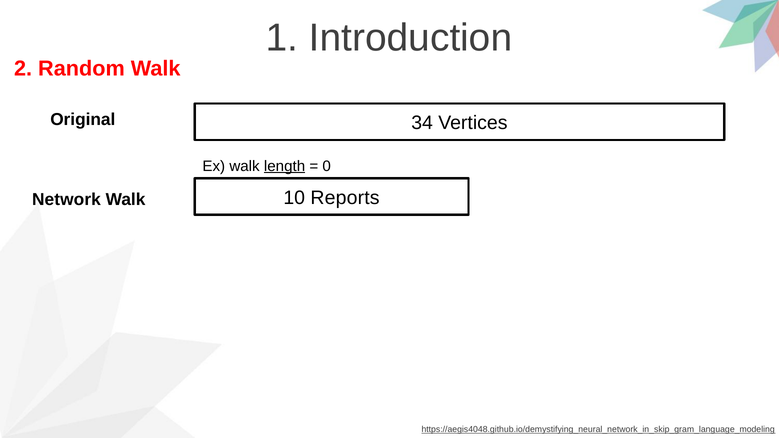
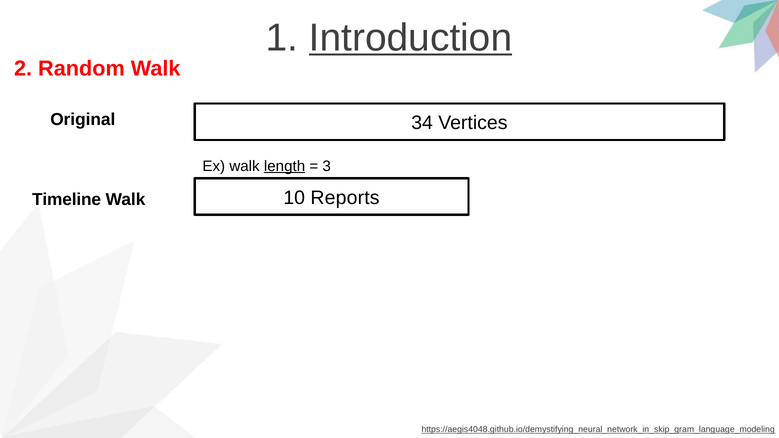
Introduction underline: none -> present (411, 38)
0: 0 -> 3 (327, 166)
Network: Network -> Timeline (67, 200)
